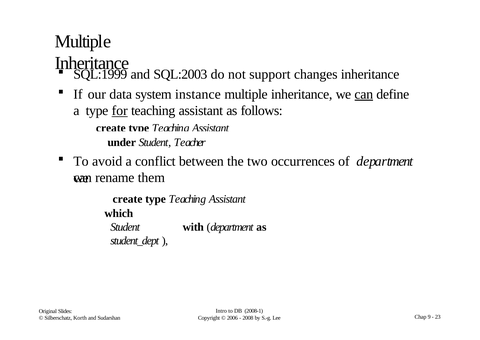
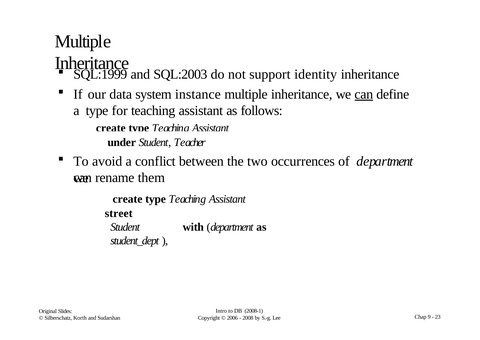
changes: changes -> identity (316, 74)
for underline: present -> none (120, 111)
which: which -> street (119, 213)
